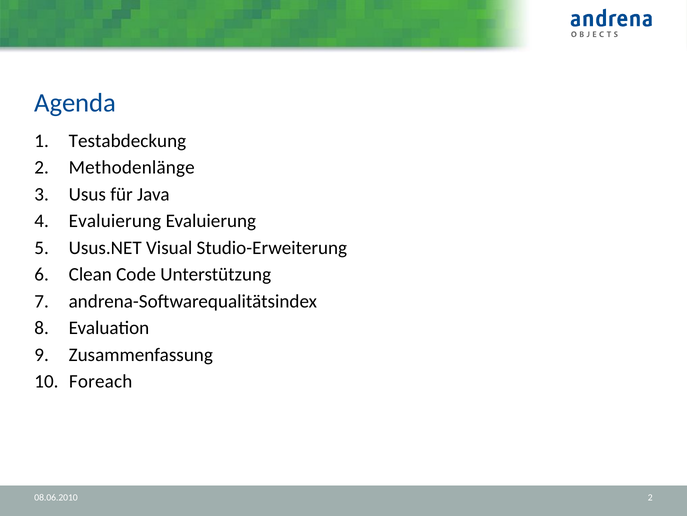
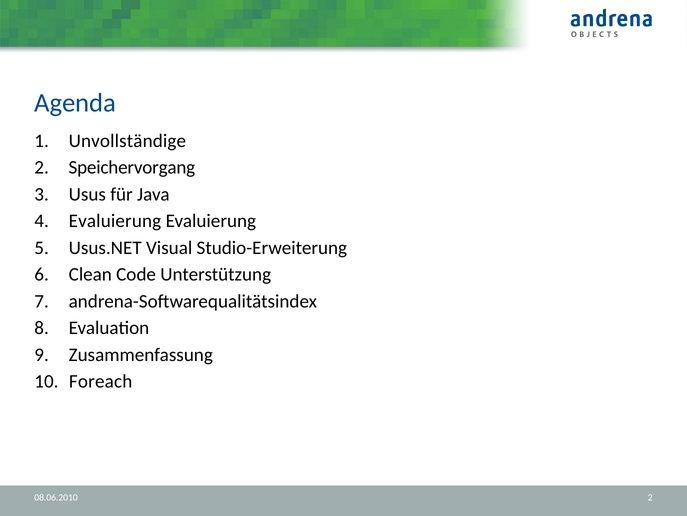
Testabdeckung: Testabdeckung -> Unvollständige (127, 141)
Methodenlänge: Methodenlänge -> Speichervorgang (132, 167)
